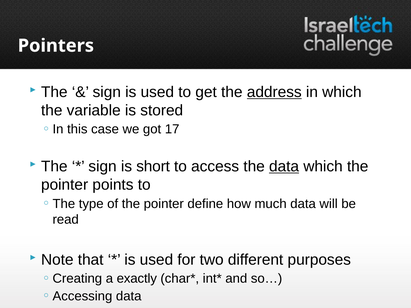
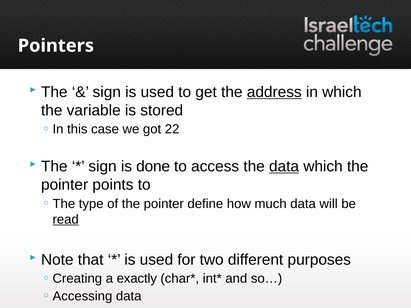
17: 17 -> 22 (172, 129)
short: short -> done (153, 167)
read underline: none -> present (66, 220)
